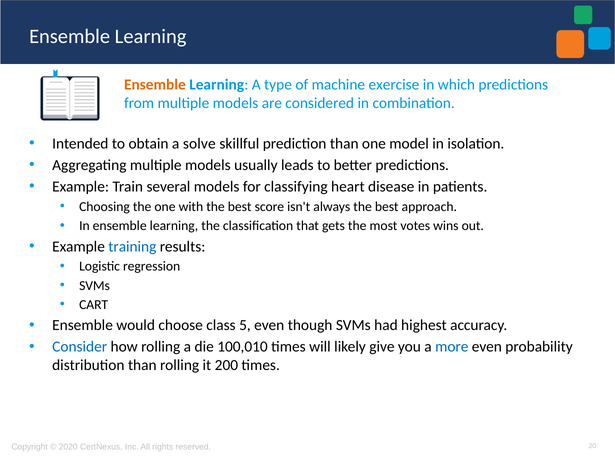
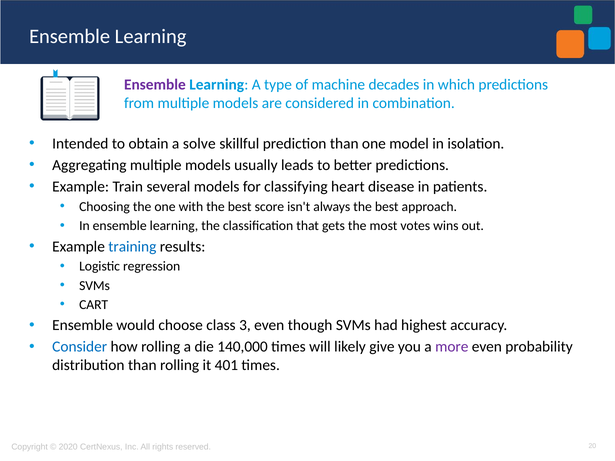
Ensemble colour: orange -> purple (155, 85)
exercise: exercise -> decades (394, 85)
5: 5 -> 3 (245, 326)
100,010: 100,010 -> 140,000 (243, 347)
more colour: blue -> purple (452, 347)
200: 200 -> 401 (226, 365)
